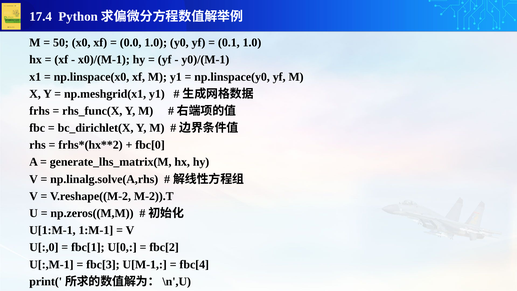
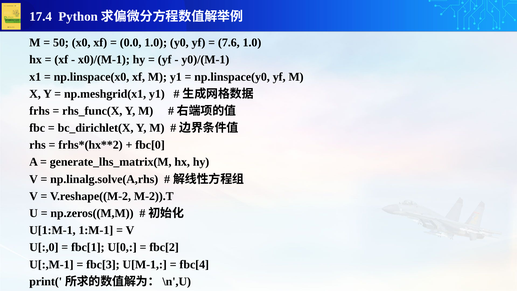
0.1: 0.1 -> 7.6 (229, 43)
